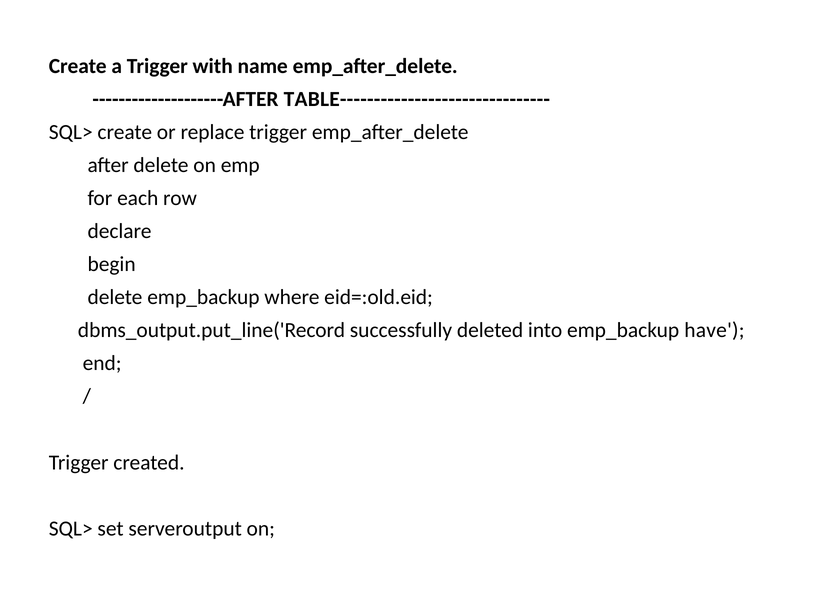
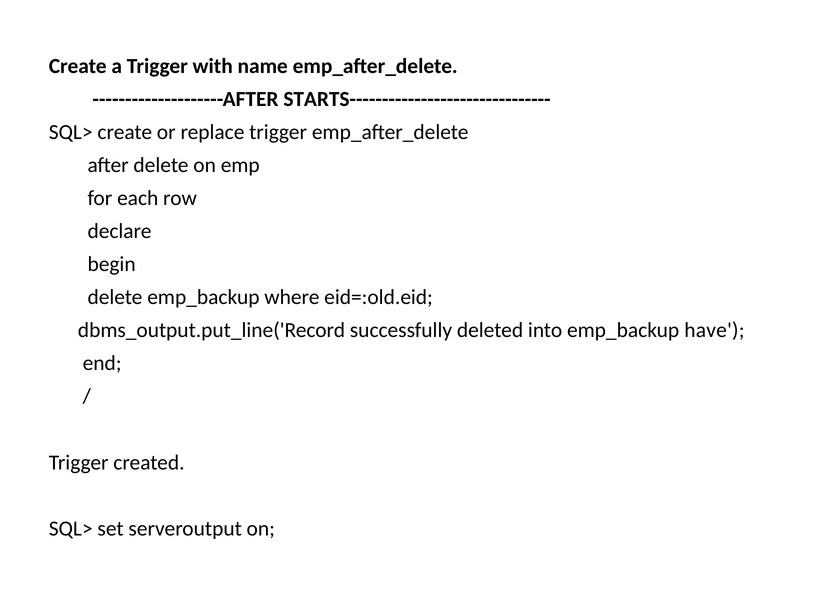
TABLE-------------------------------: TABLE------------------------------- -> STARTS------------------------------- (417, 99)
